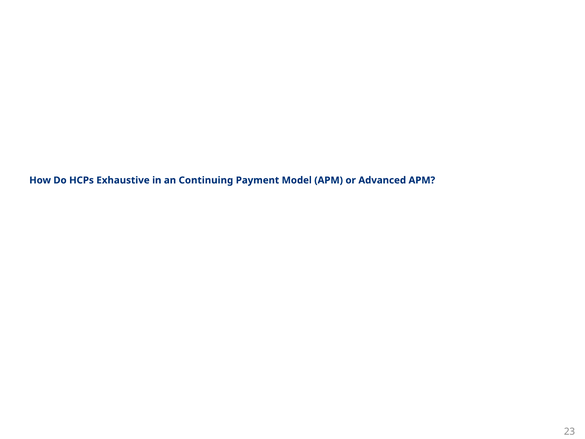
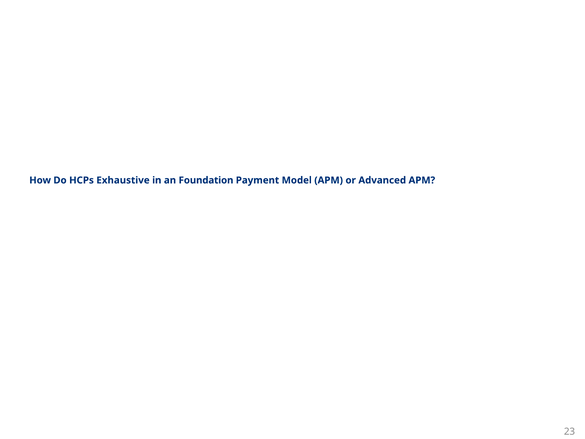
Continuing: Continuing -> Foundation (206, 180)
